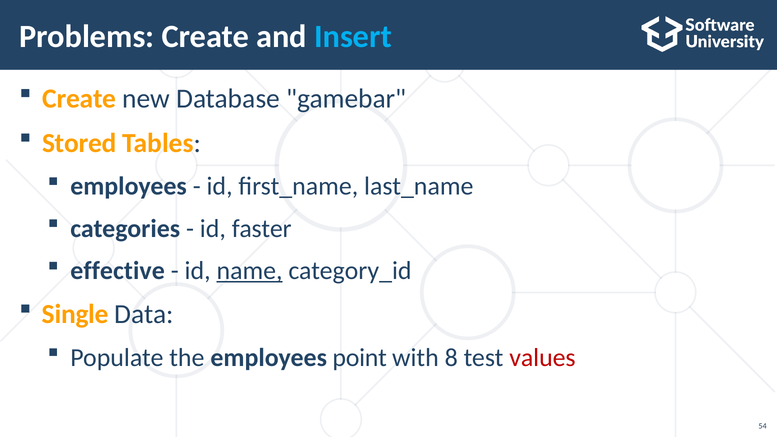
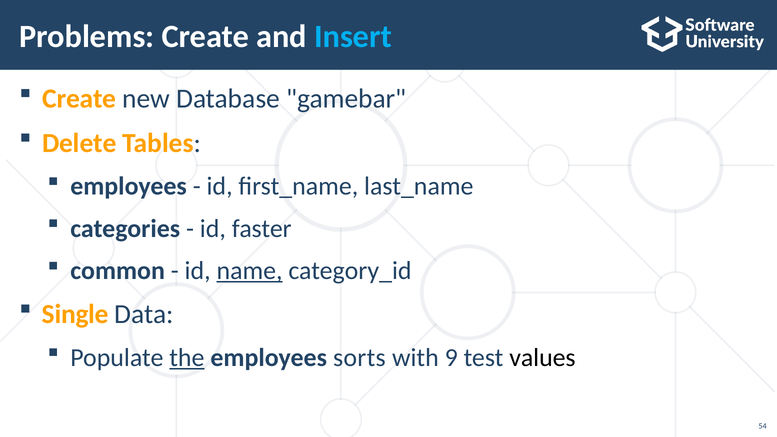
Stored: Stored -> Delete (79, 143)
effective: effective -> common (118, 271)
the underline: none -> present (187, 358)
point: point -> sorts (359, 358)
8: 8 -> 9 (451, 358)
values colour: red -> black (542, 358)
